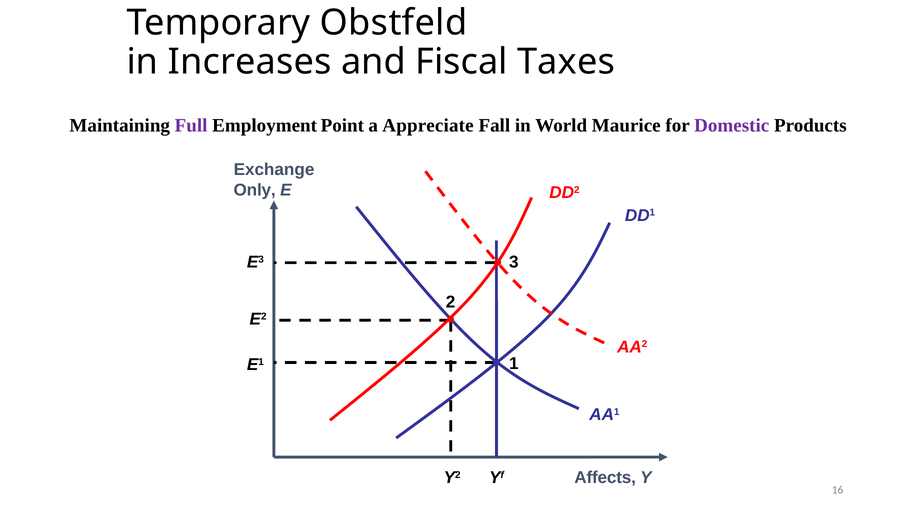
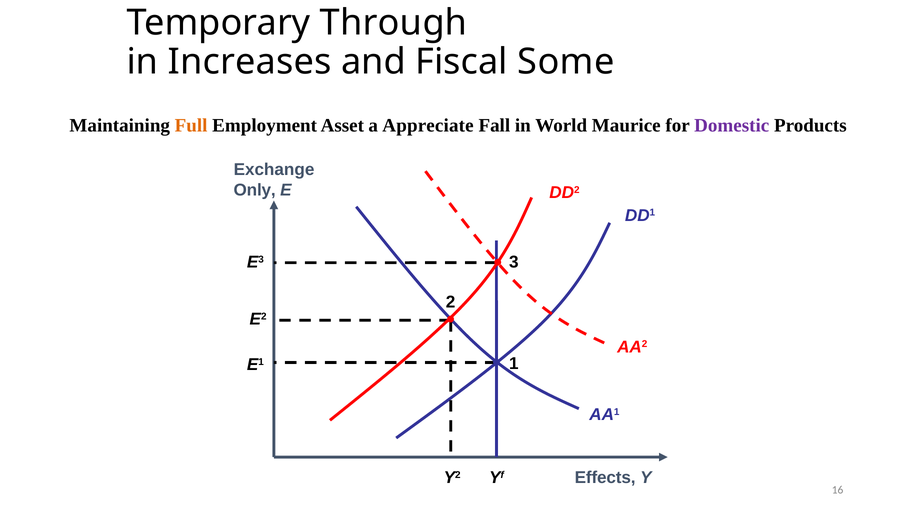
Obstfeld: Obstfeld -> Through (394, 23)
Taxes: Taxes -> Some (566, 62)
Full colour: purple -> orange (191, 125)
Point: Point -> Asset (342, 125)
Affects: Affects -> Effects (605, 478)
